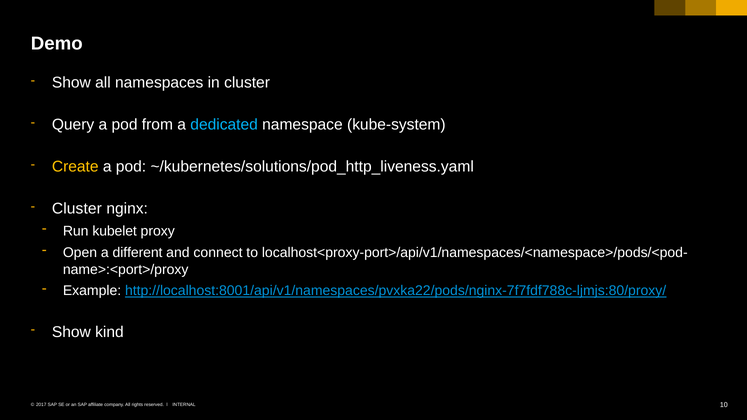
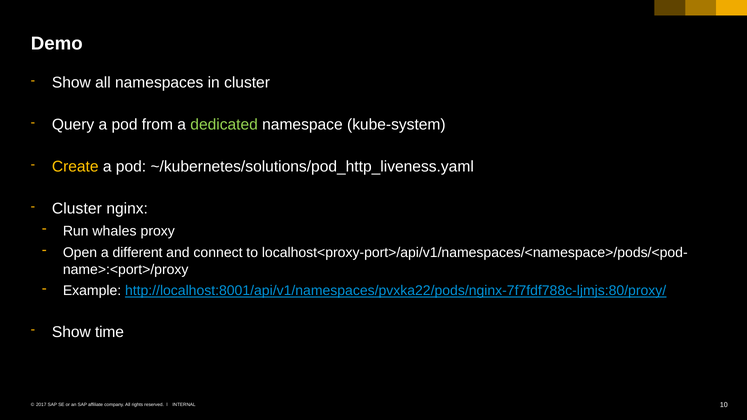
dedicated colour: light blue -> light green (224, 125)
kubelet: kubelet -> whales (114, 231)
kind: kind -> time (109, 332)
